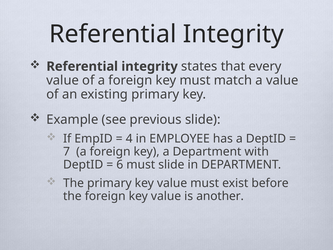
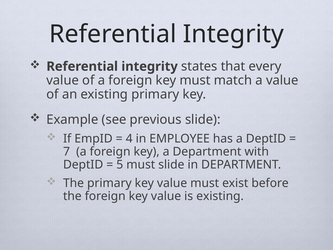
6: 6 -> 5 (120, 164)
is another: another -> existing (220, 196)
